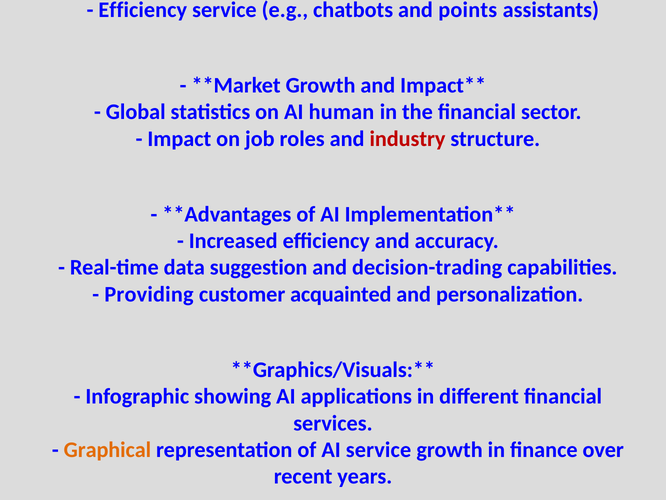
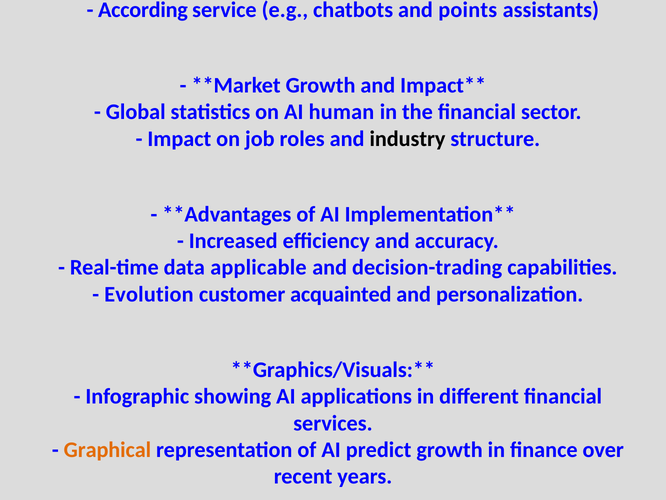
Efficiency: Efficiency -> According (143, 10)
industry colour: red -> black (407, 139)
data suggestion: suggestion -> applicable (258, 267)
Providing: Providing -> Evolution (149, 294)
AI service: service -> predict (379, 449)
